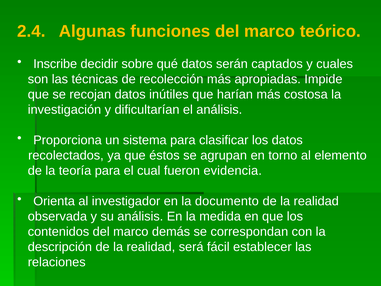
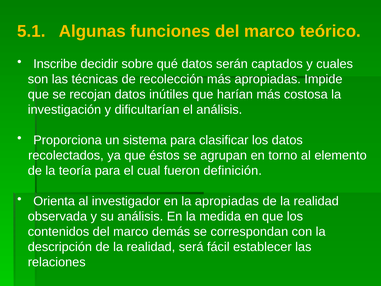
2.4: 2.4 -> 5.1 (31, 31)
evidencia: evidencia -> definición (233, 171)
la documento: documento -> apropiadas (227, 201)
